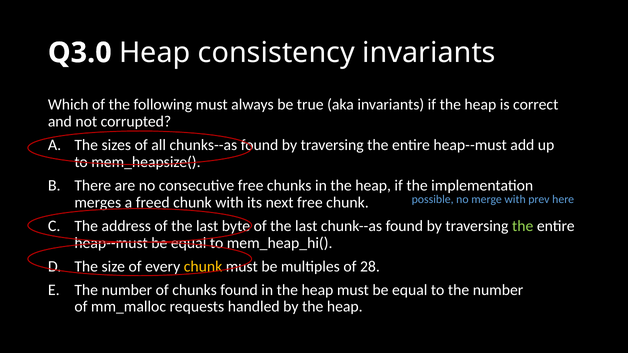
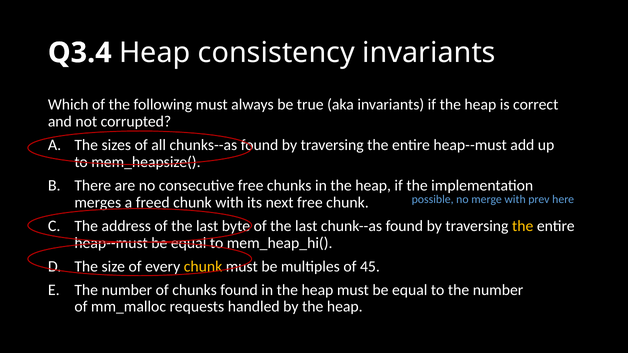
Q3.0: Q3.0 -> Q3.4 (80, 53)
the colour: light green -> yellow (523, 226)
28: 28 -> 45 (370, 267)
